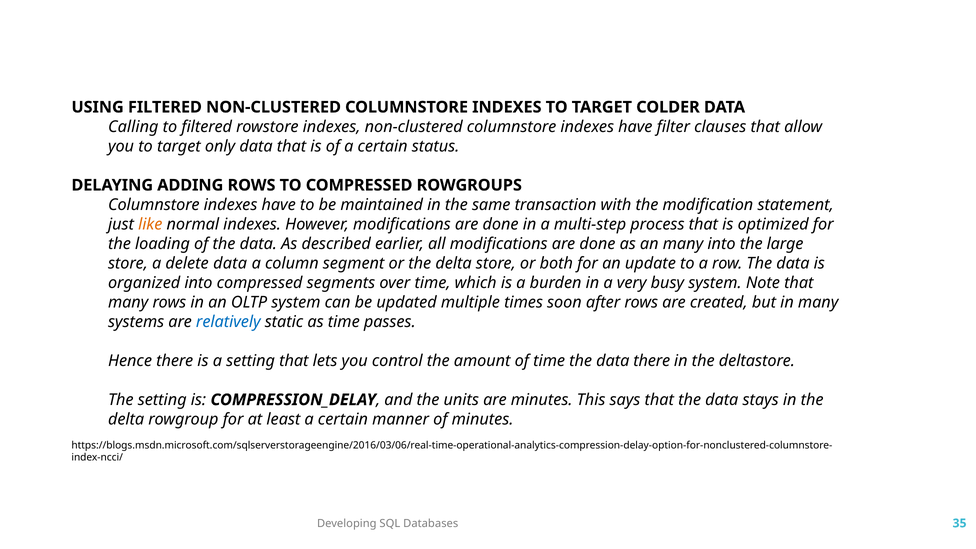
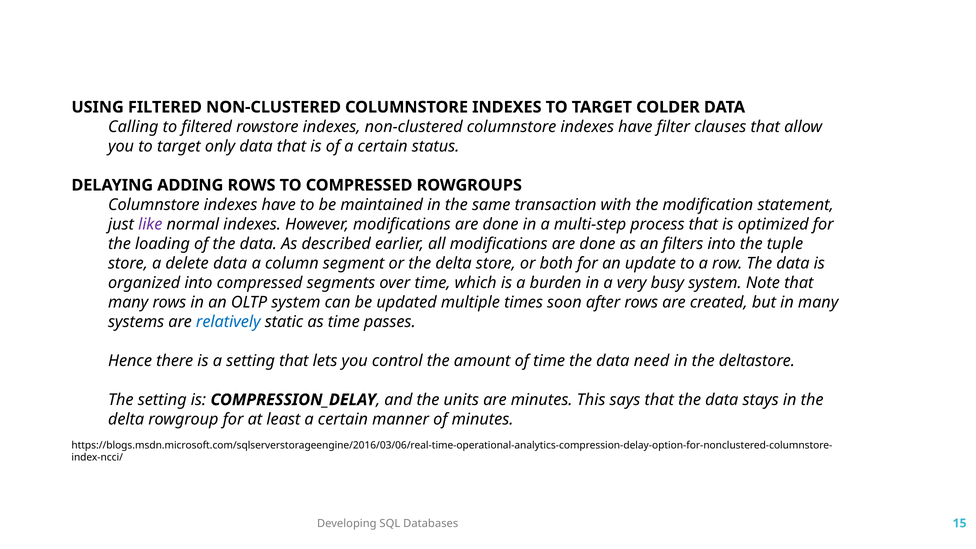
like colour: orange -> purple (150, 224)
an many: many -> filters (683, 244)
large: large -> tuple (785, 244)
data there: there -> need (652, 361)
35: 35 -> 15 (960, 523)
